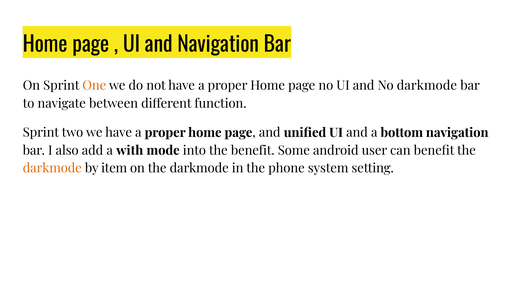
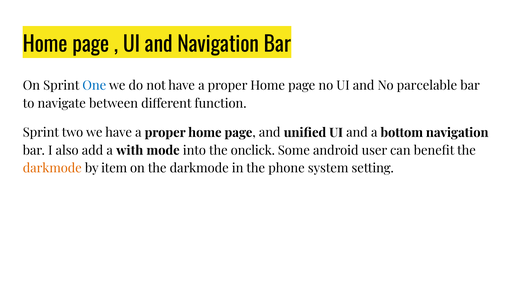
One colour: orange -> blue (94, 86)
No darkmode: darkmode -> parcelable (427, 86)
the benefit: benefit -> onclick (253, 151)
